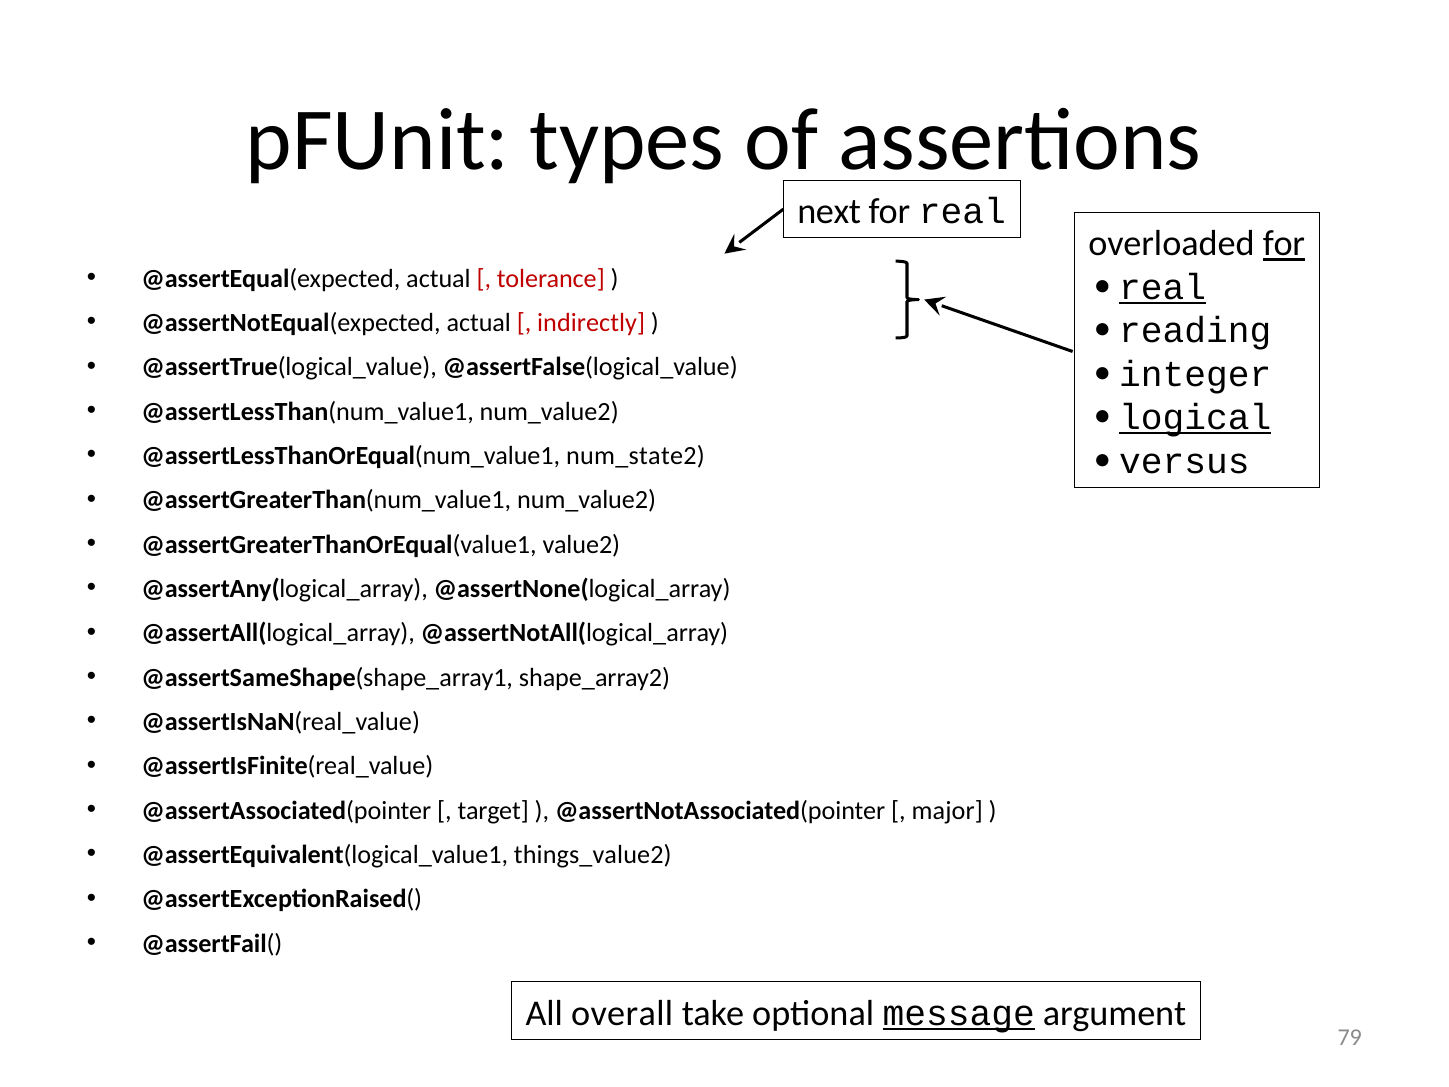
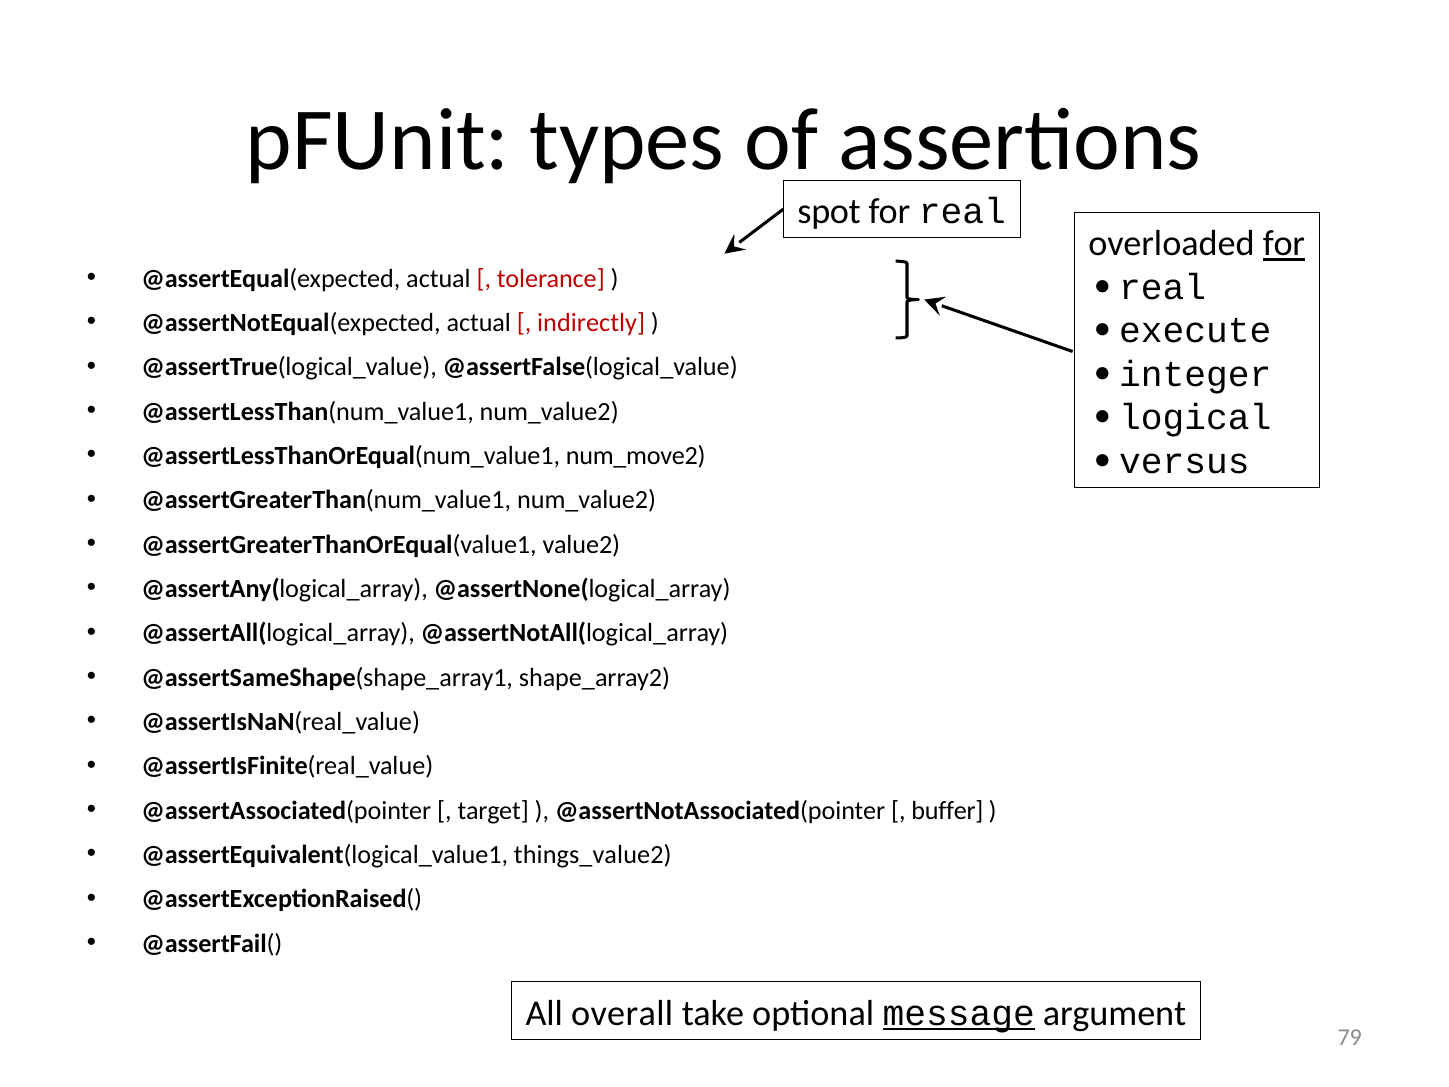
next: next -> spot (829, 212)
real underline: present -> none (1163, 287)
reading: reading -> execute (1195, 331)
logical underline: present -> none (1195, 418)
num_state2: num_state2 -> num_move2 (636, 456)
major: major -> buffer (947, 810)
